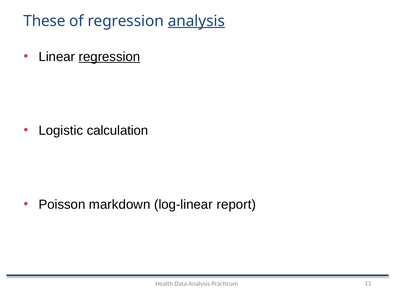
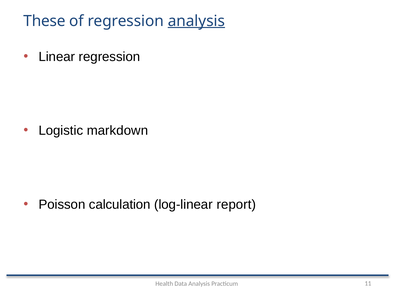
regression underline: present -> none (109, 57)
calculation: calculation -> markdown (117, 130)
markdown: markdown -> calculation (120, 204)
